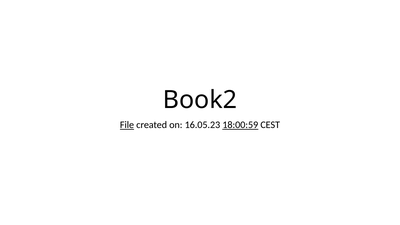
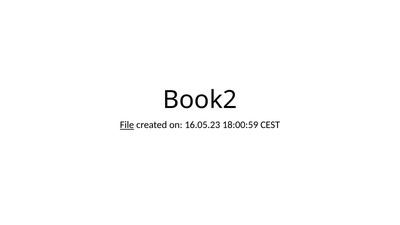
18:00:59 underline: present -> none (240, 125)
